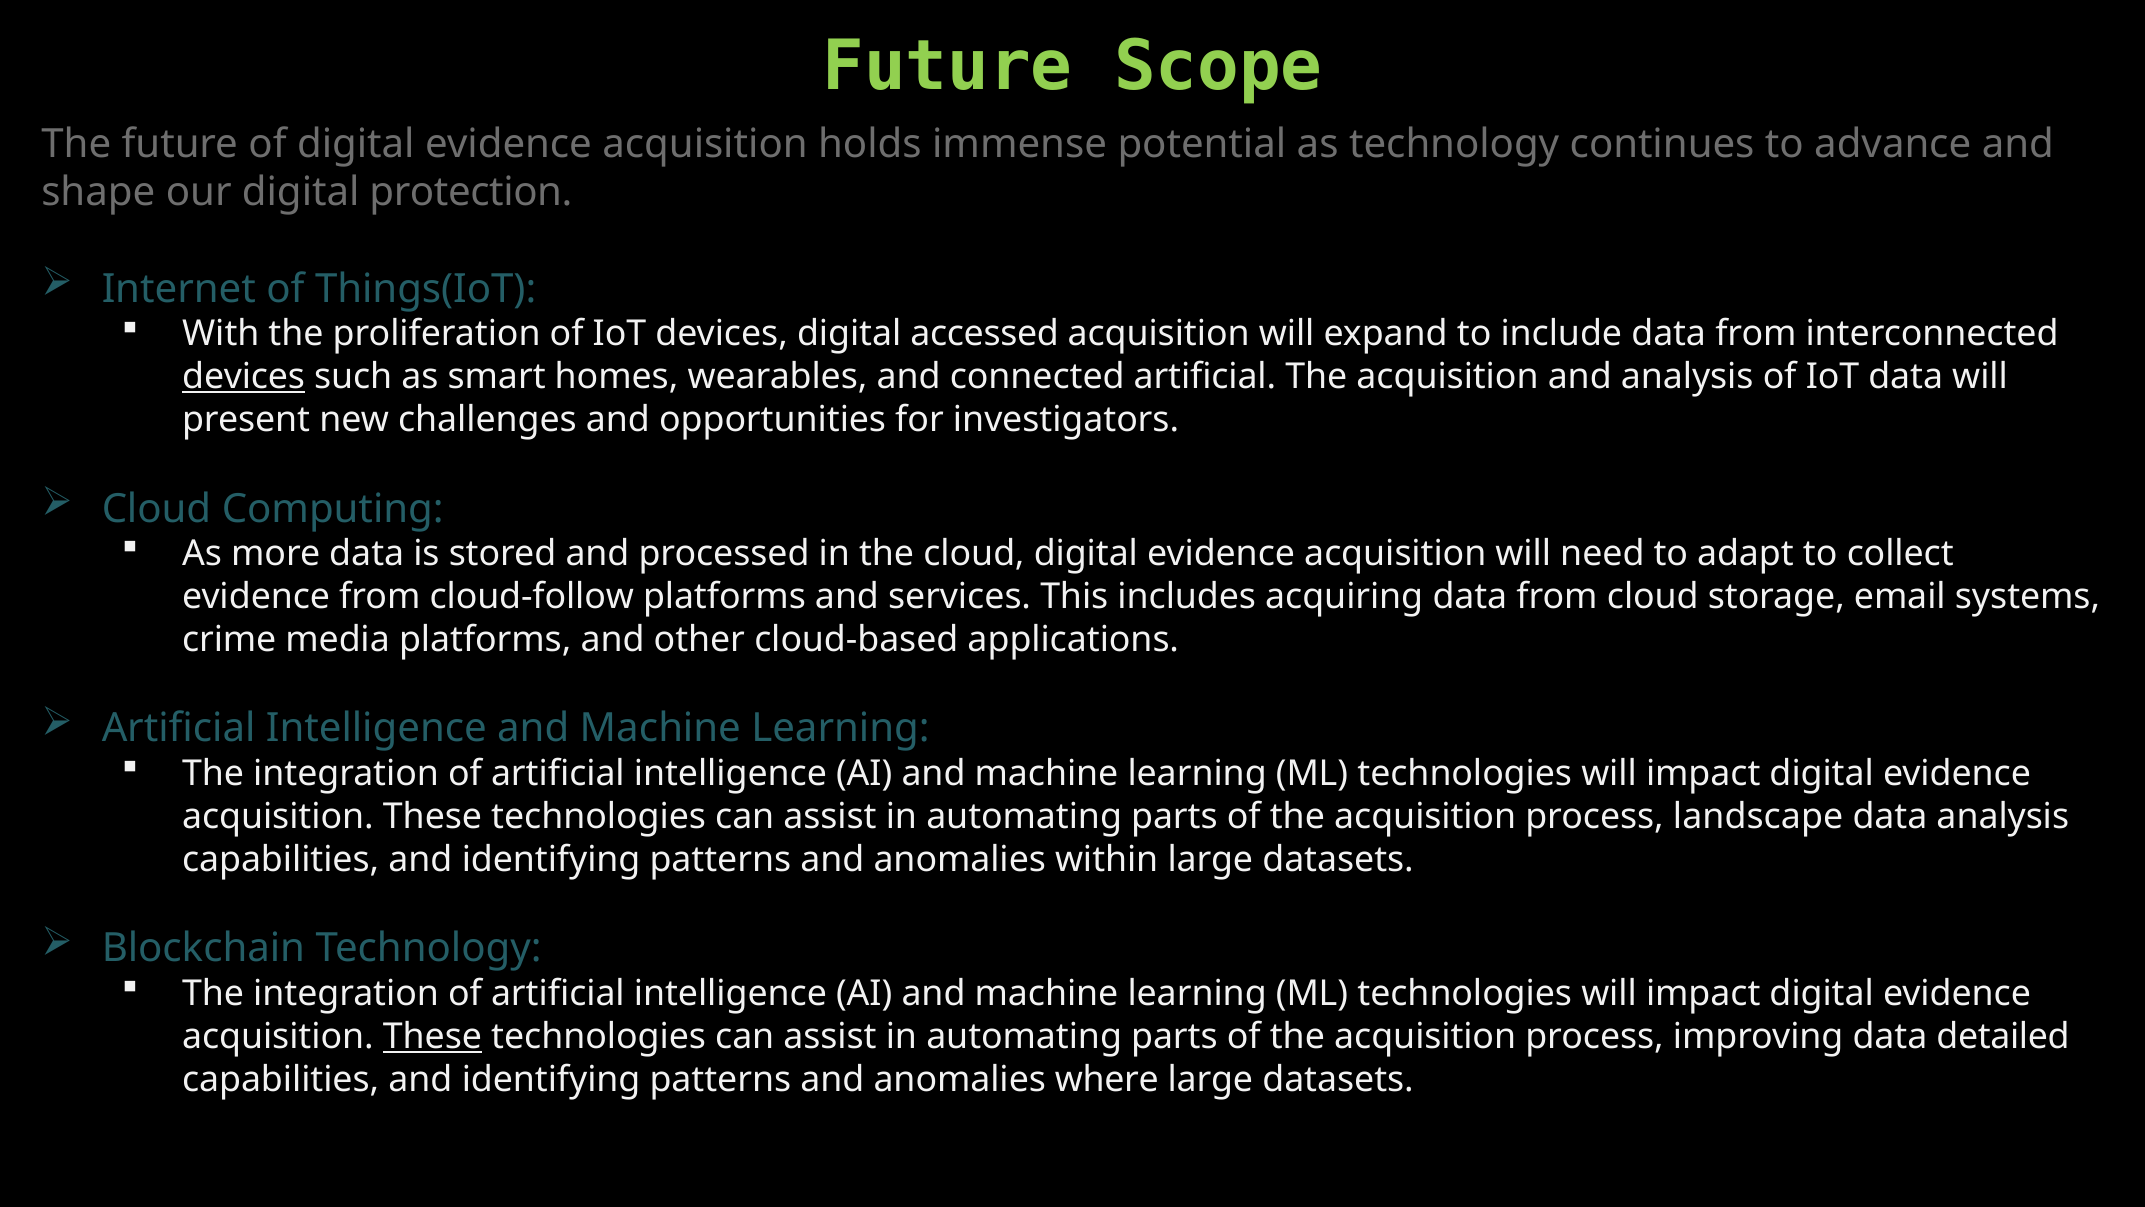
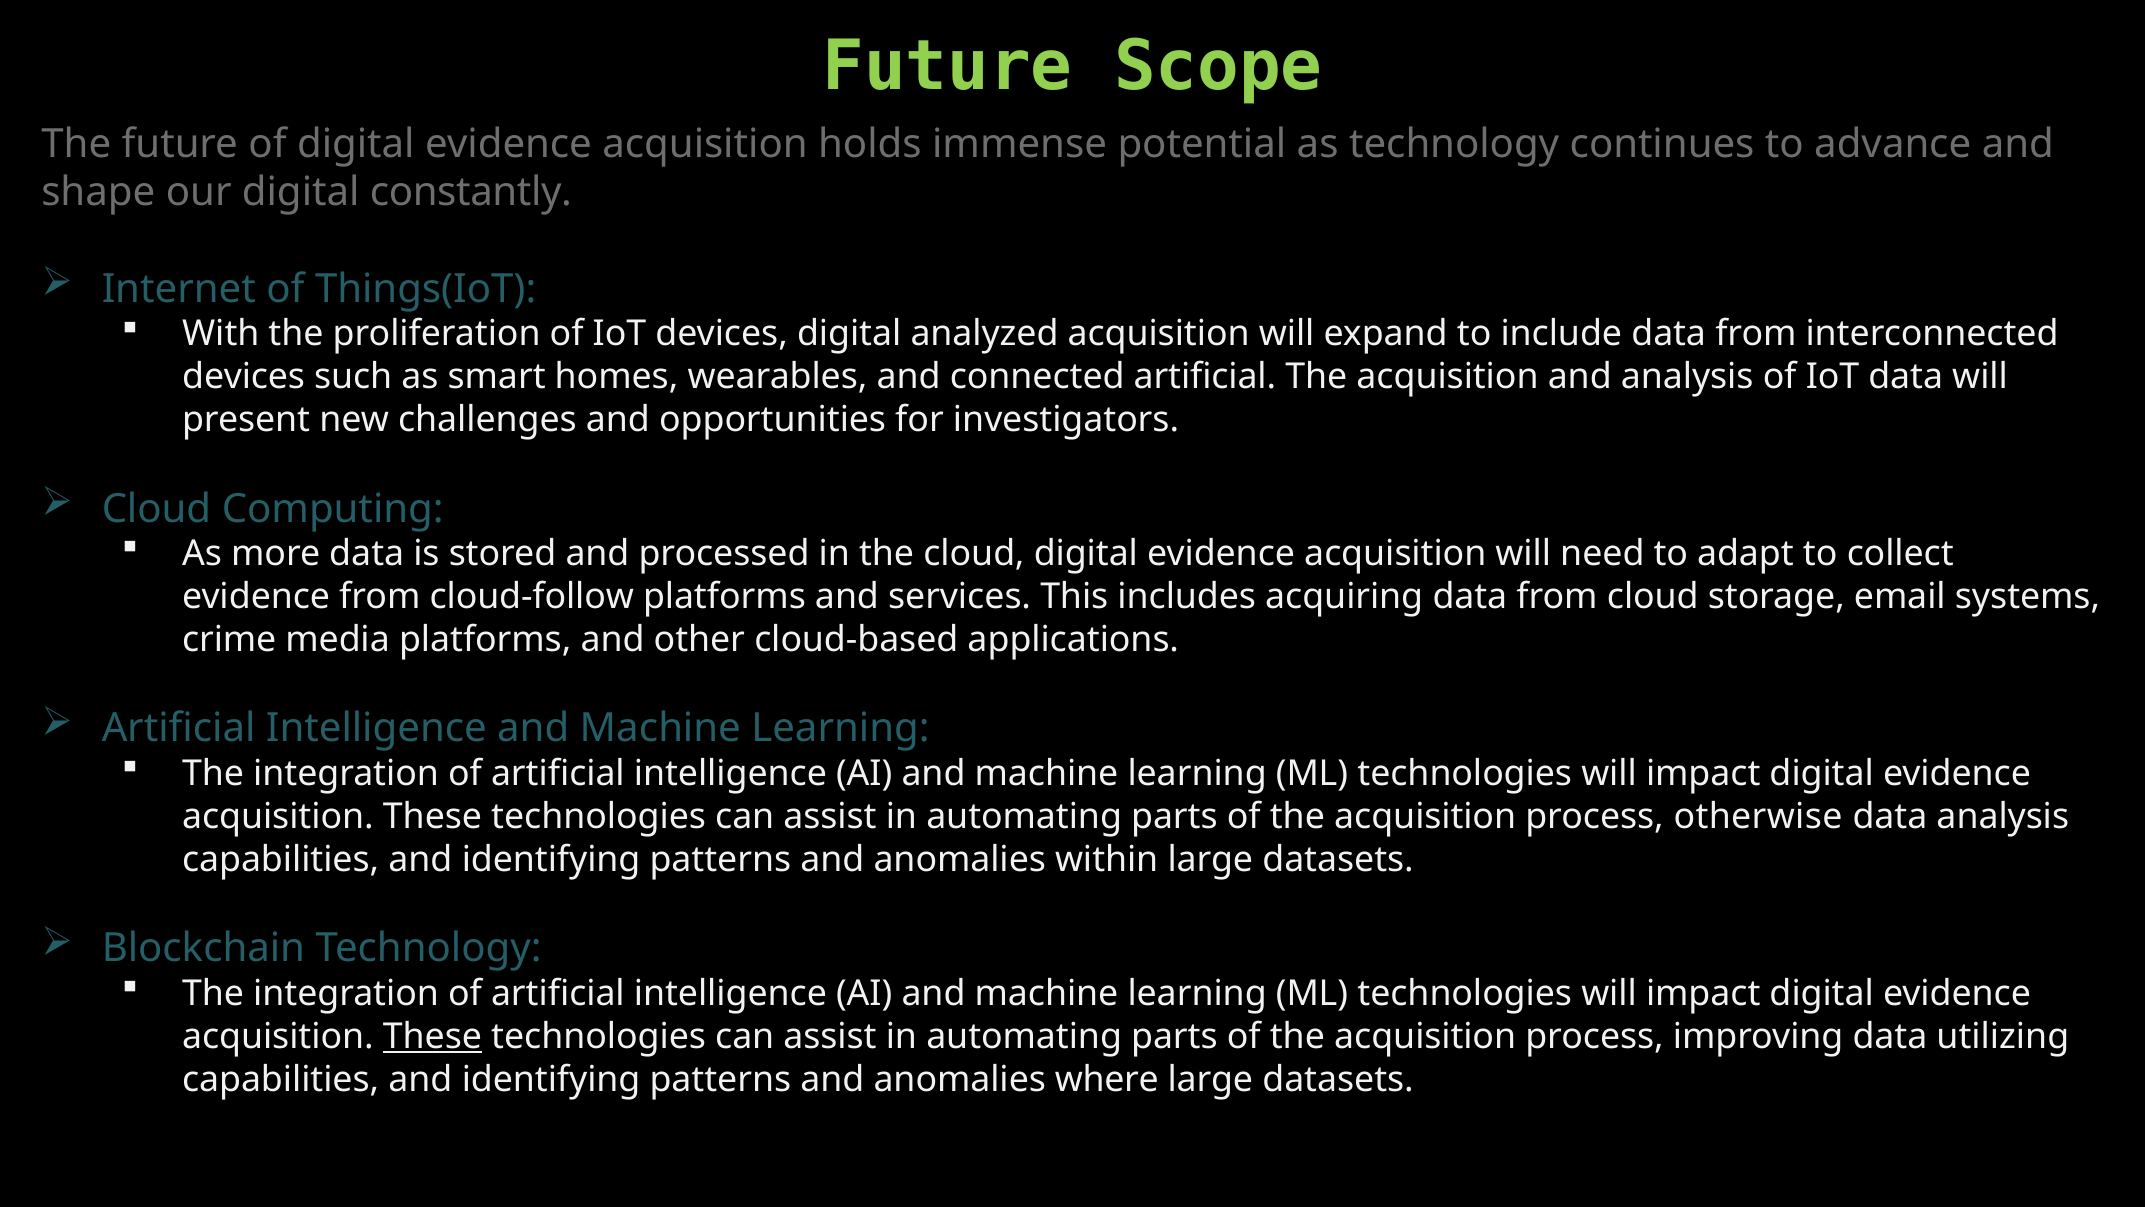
protection: protection -> constantly (471, 192)
accessed: accessed -> analyzed (985, 334)
devices underline: present -> none (244, 377)
landscape: landscape -> otherwise (1758, 816)
detailed: detailed -> utilizing (2003, 1036)
